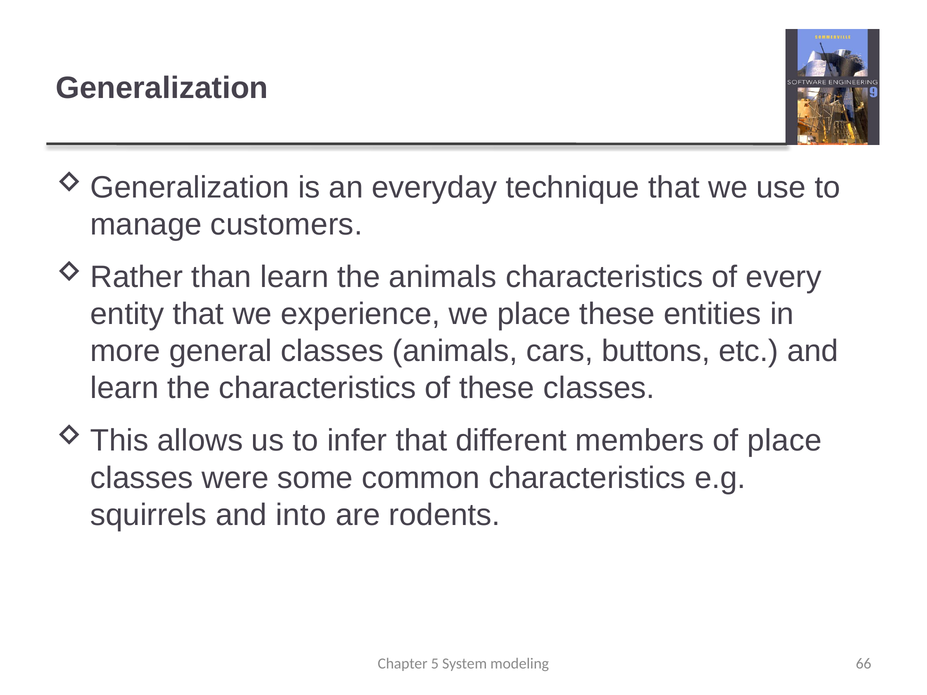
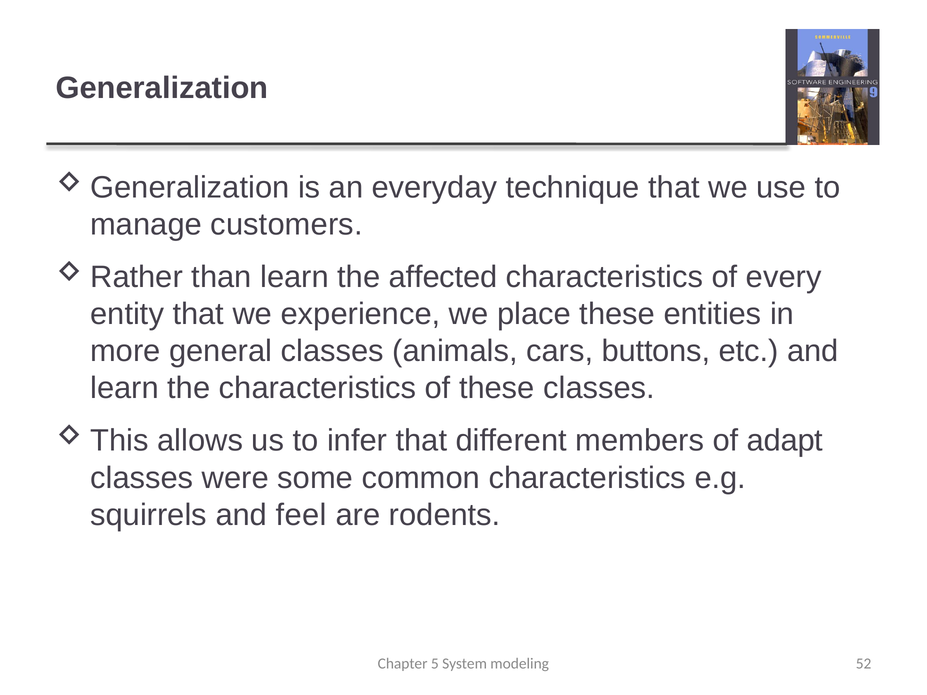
the animals: animals -> affected (443, 277)
of place: place -> adapt (785, 441)
into: into -> feel (301, 515)
66: 66 -> 52 (864, 664)
